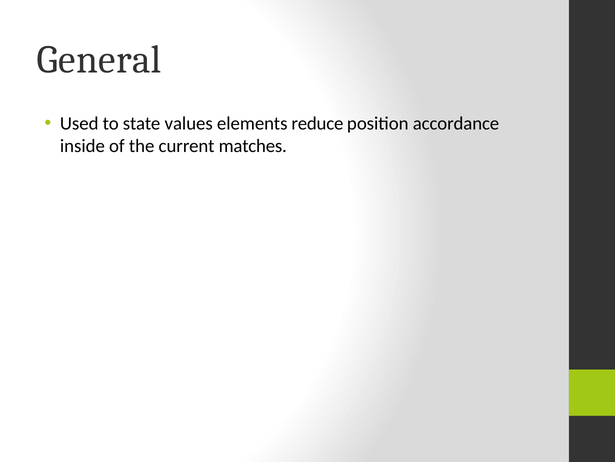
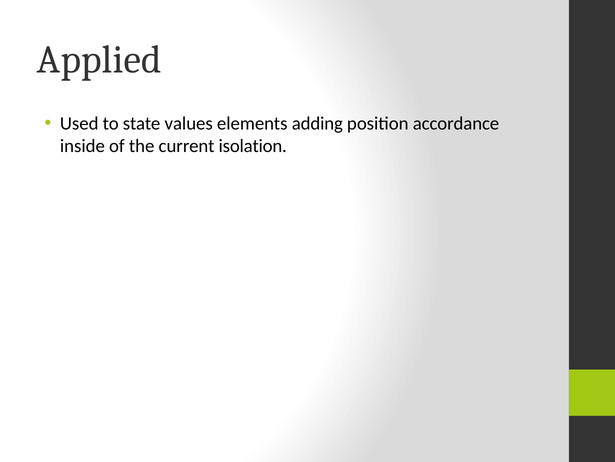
General: General -> Applied (99, 60)
reduce: reduce -> adding (317, 123)
matches: matches -> isolation (253, 146)
